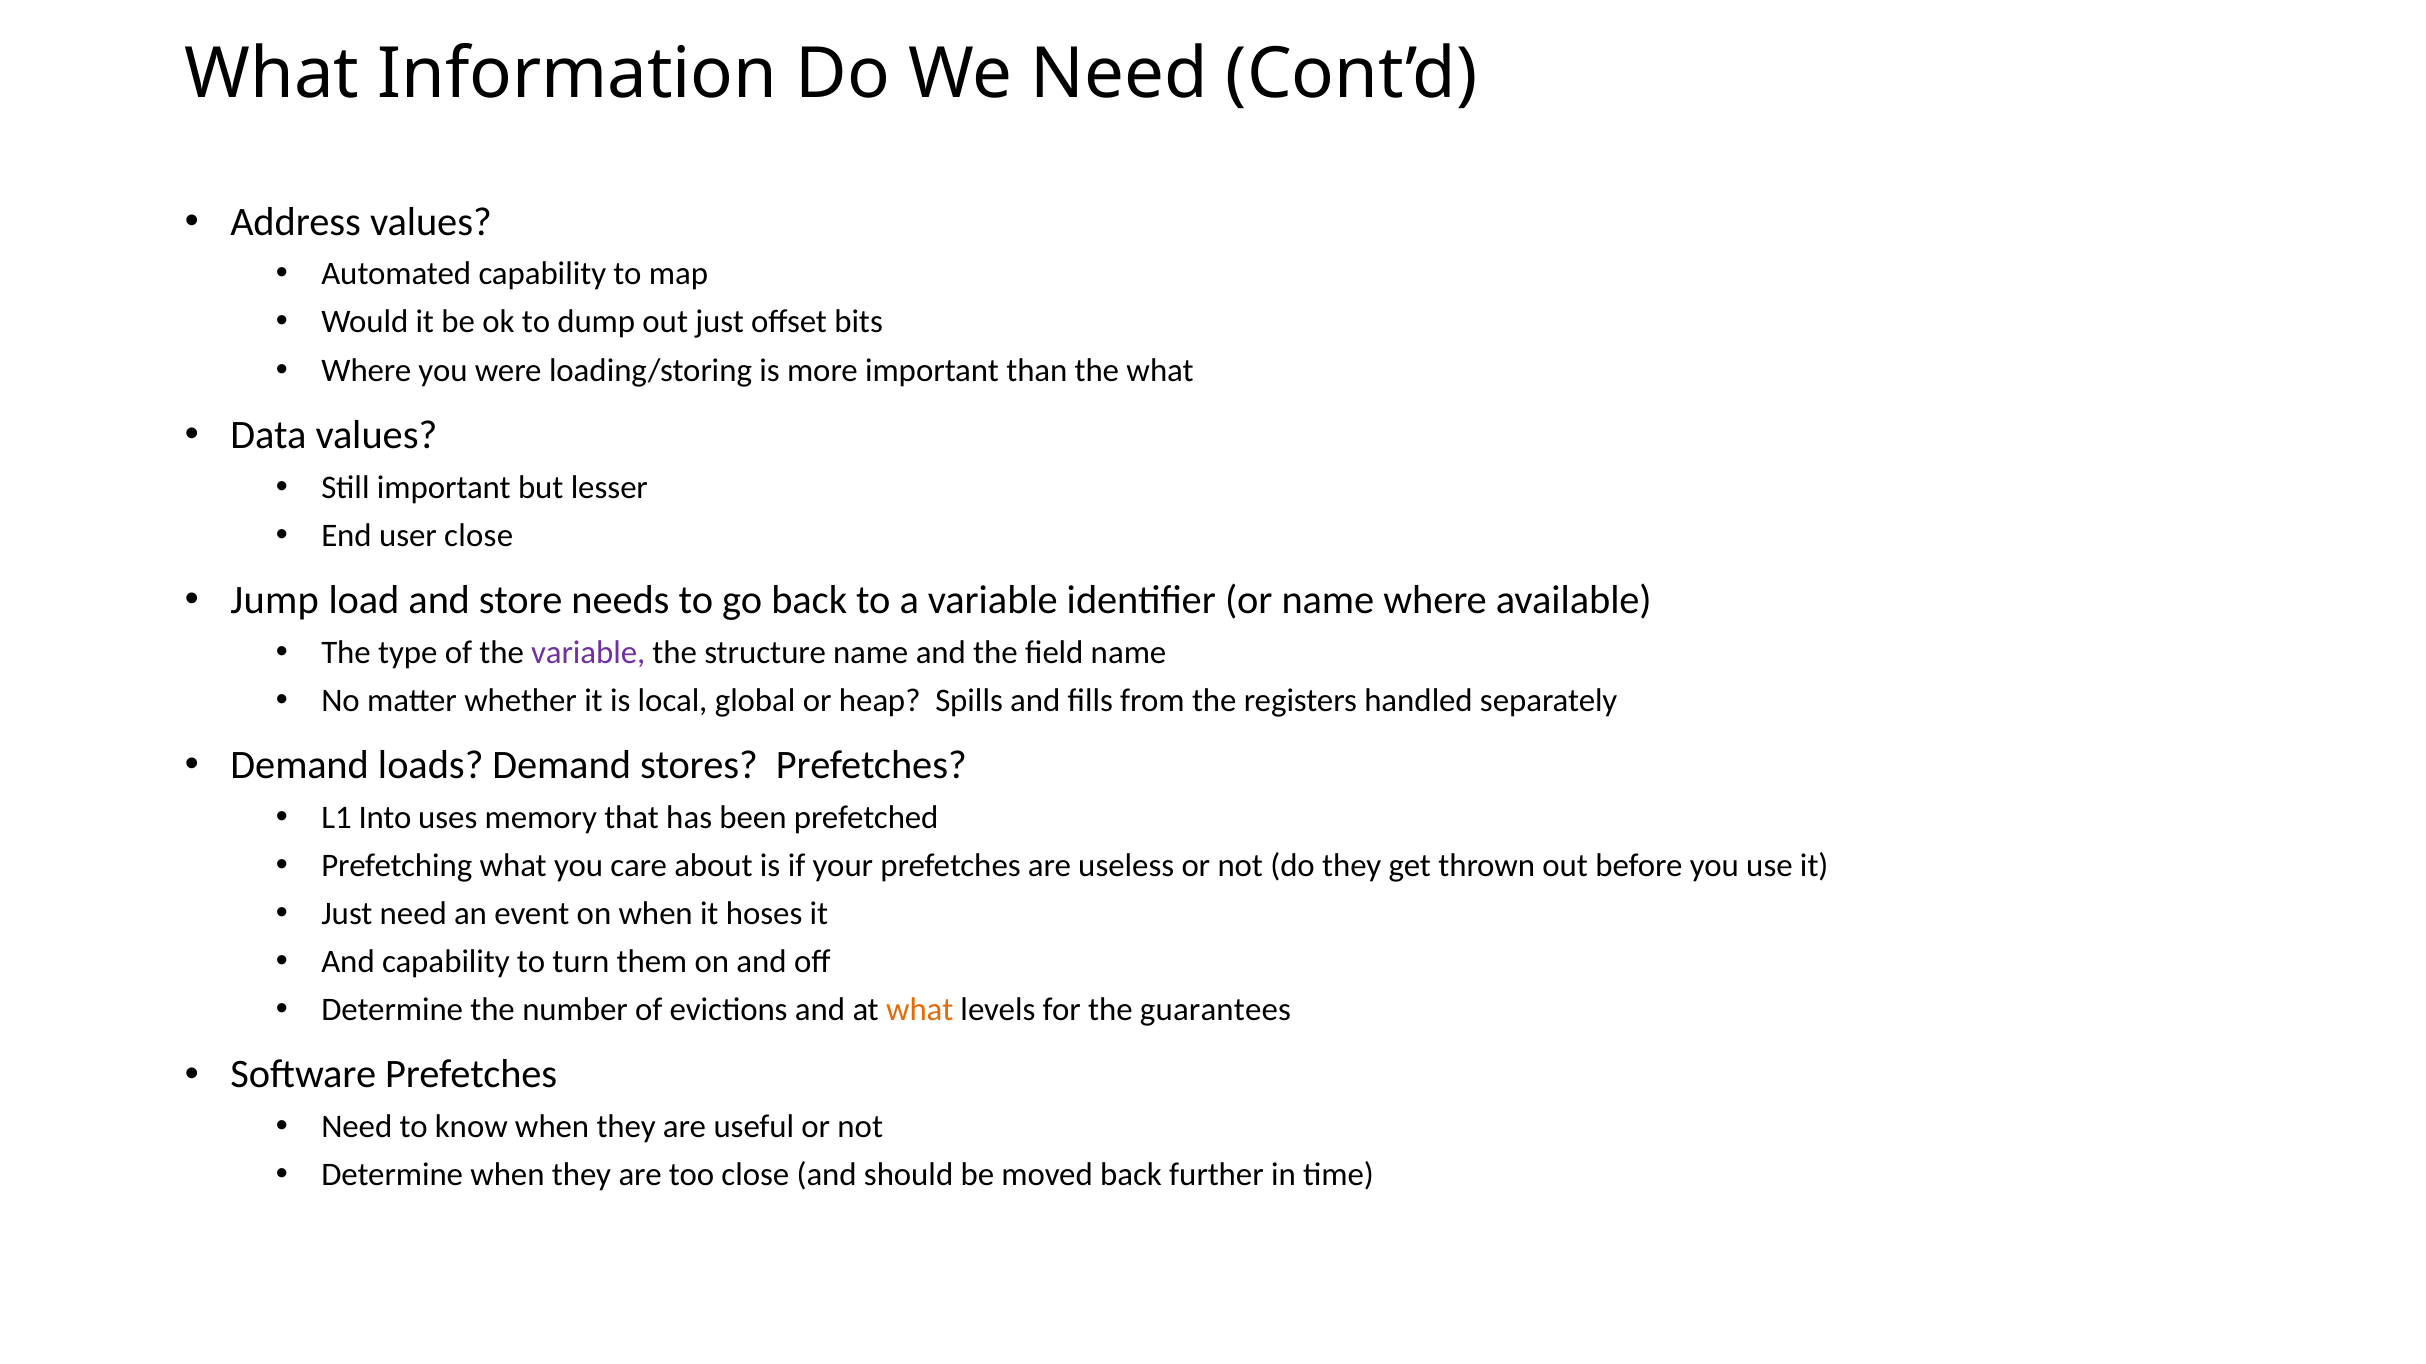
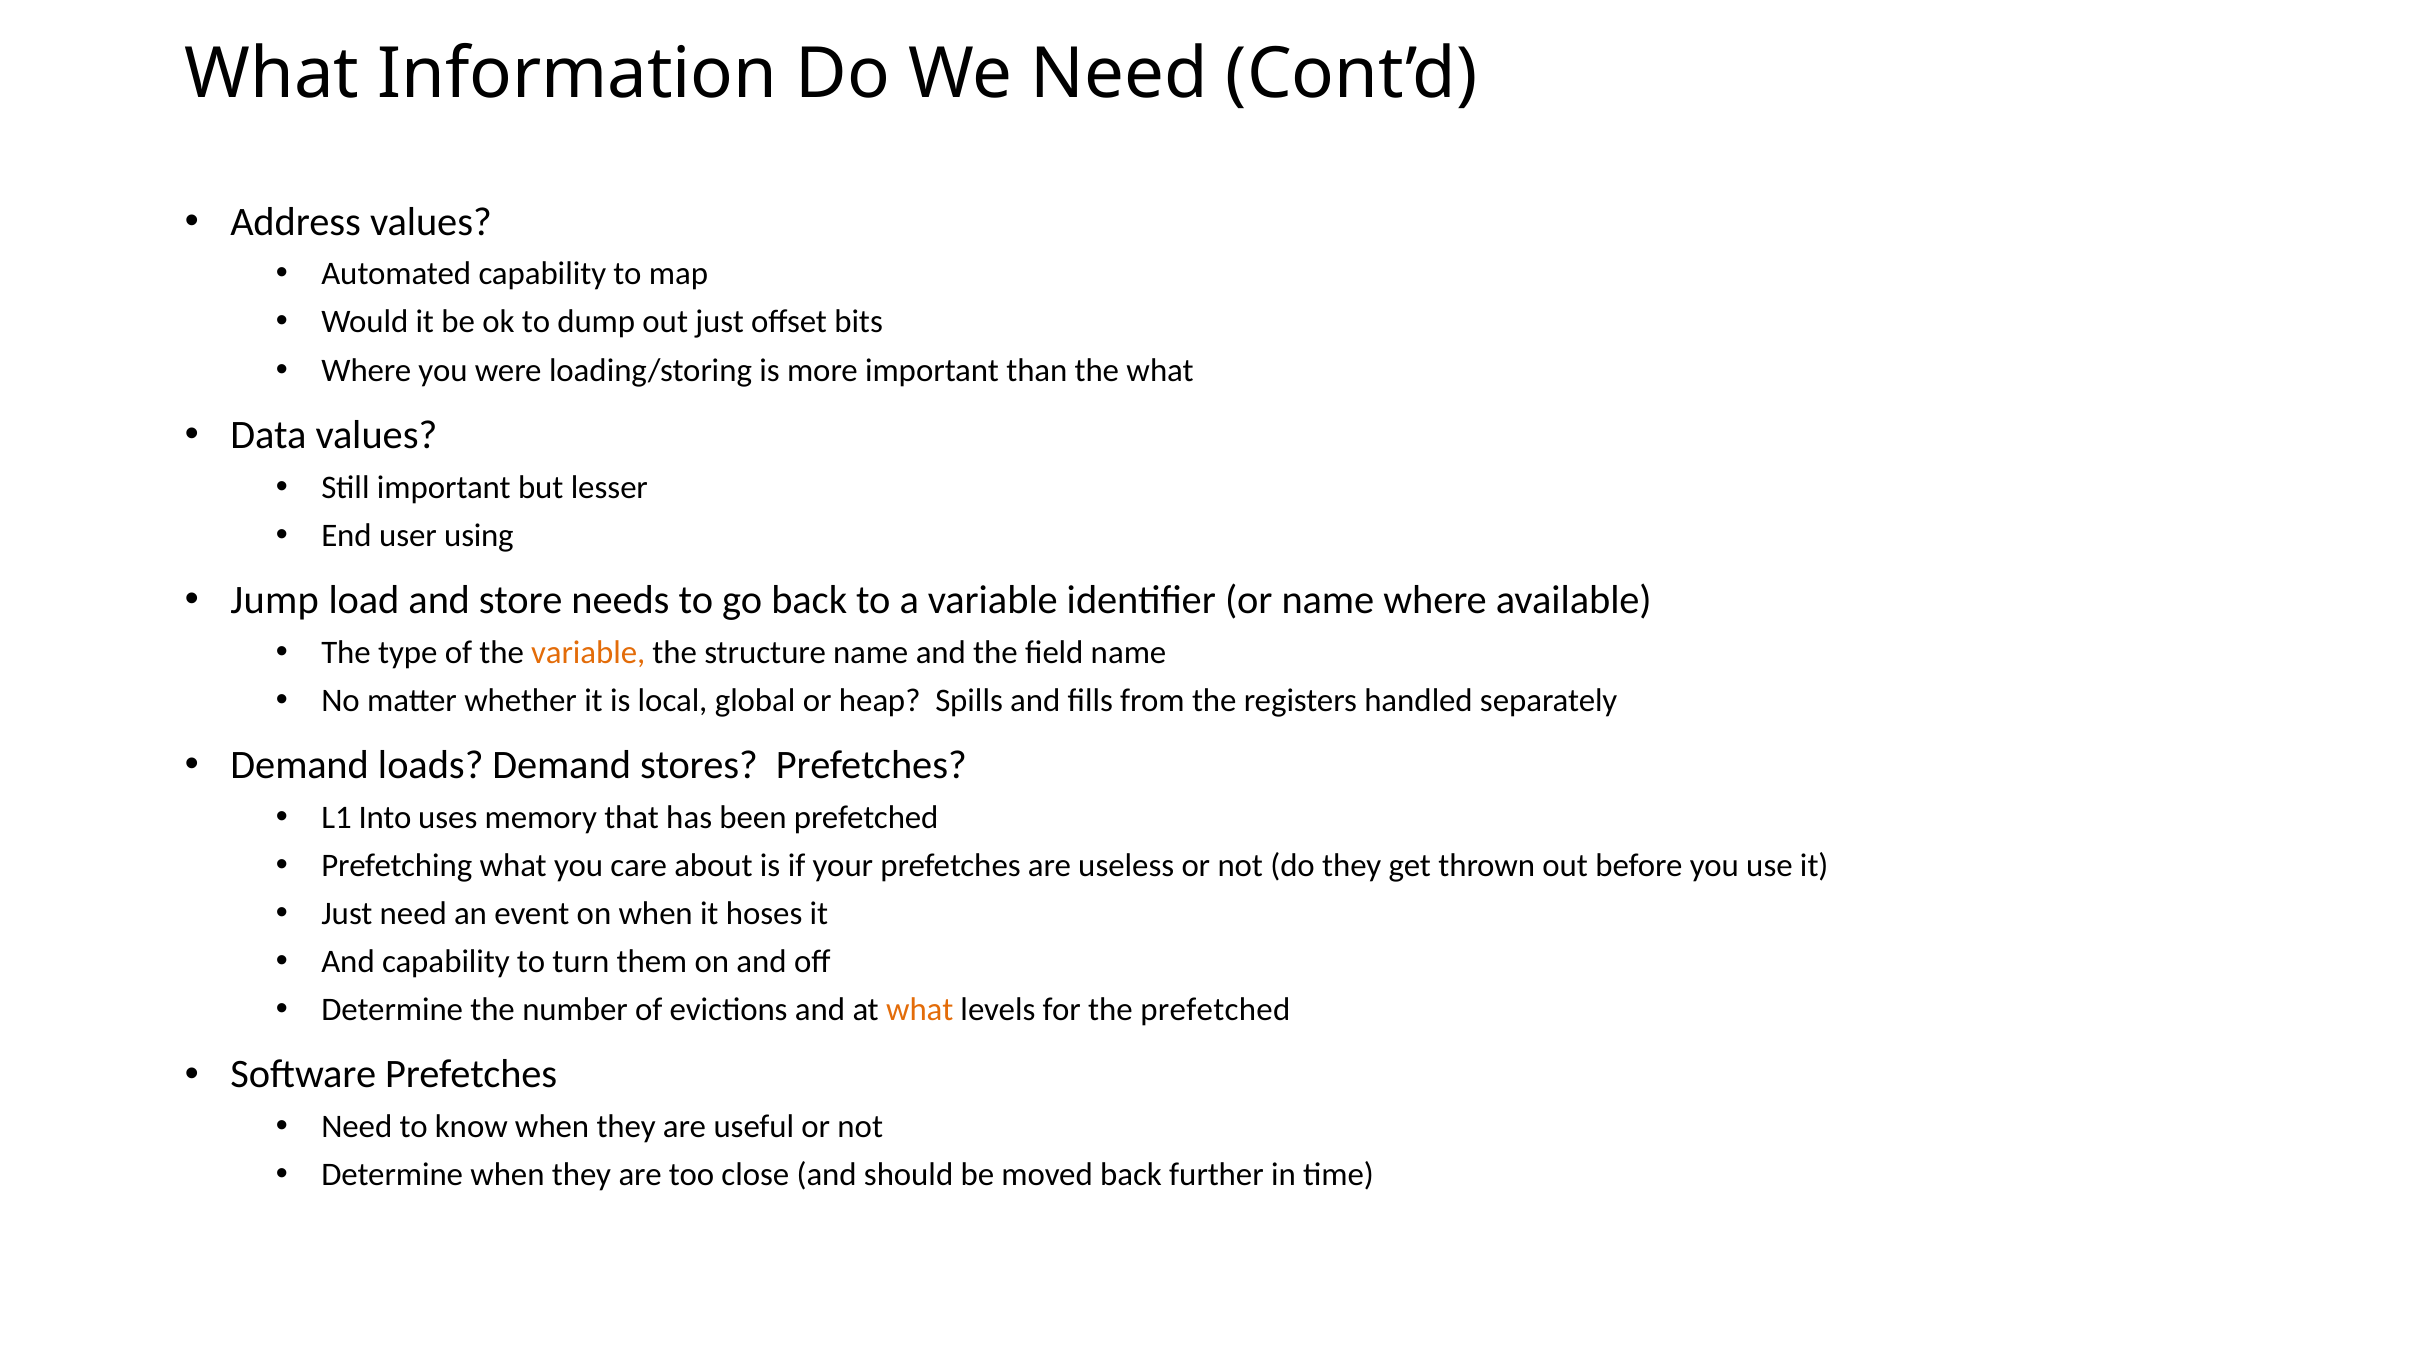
user close: close -> using (479, 536)
variable colour: purple -> orange (588, 653)
the guarantees: guarantees -> prefetched (1215, 1010)
